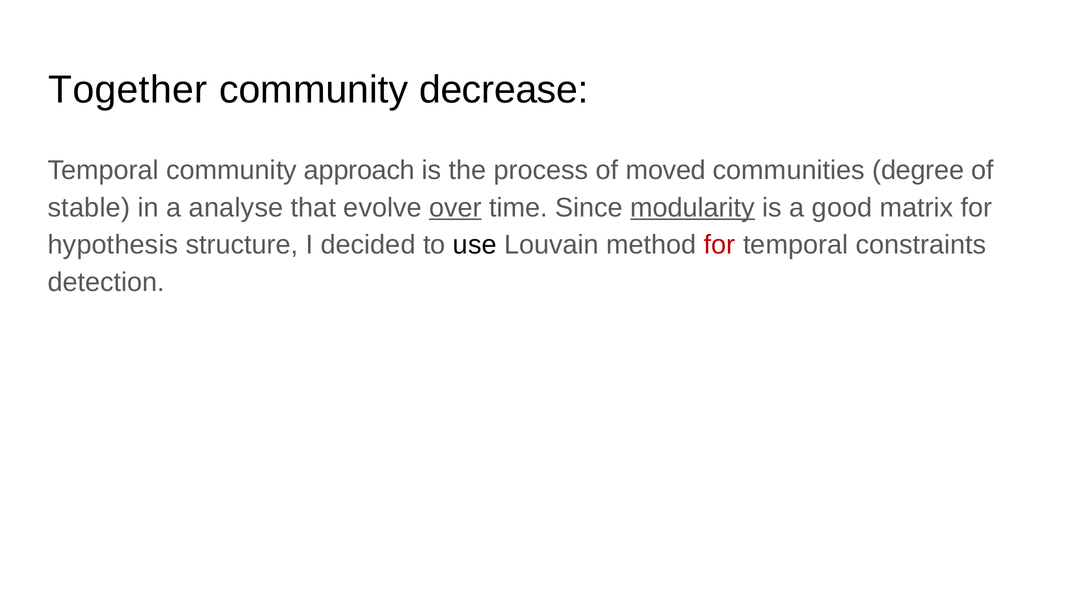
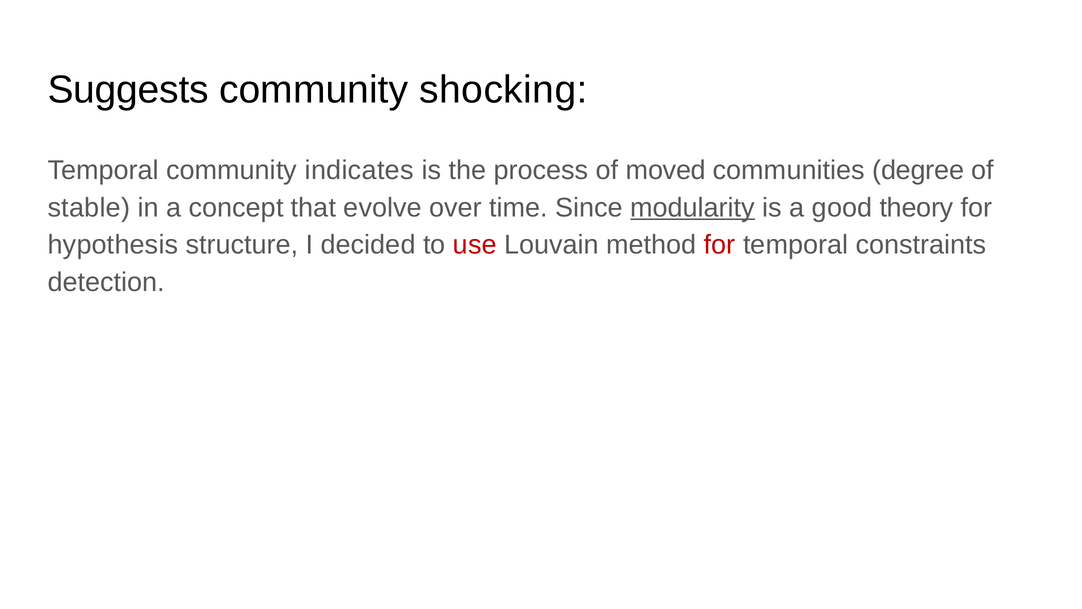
Together: Together -> Suggests (128, 90)
decrease: decrease -> shocking (503, 90)
approach: approach -> indicates (359, 170)
analyse: analyse -> concept (236, 207)
over underline: present -> none (455, 207)
matrix: matrix -> theory (917, 207)
use colour: black -> red (475, 245)
